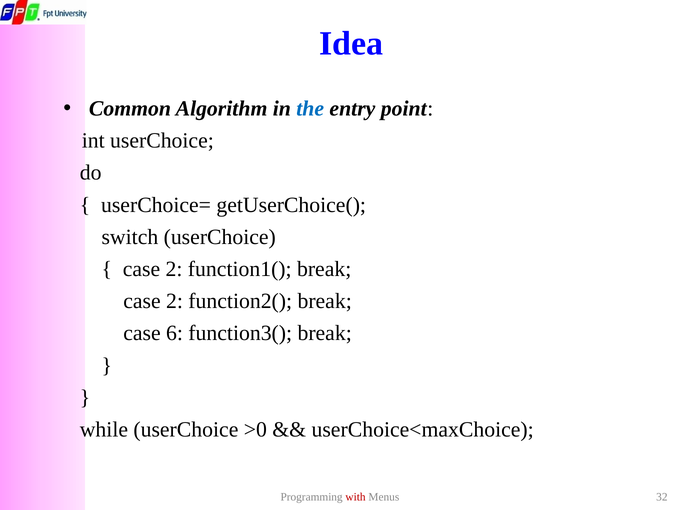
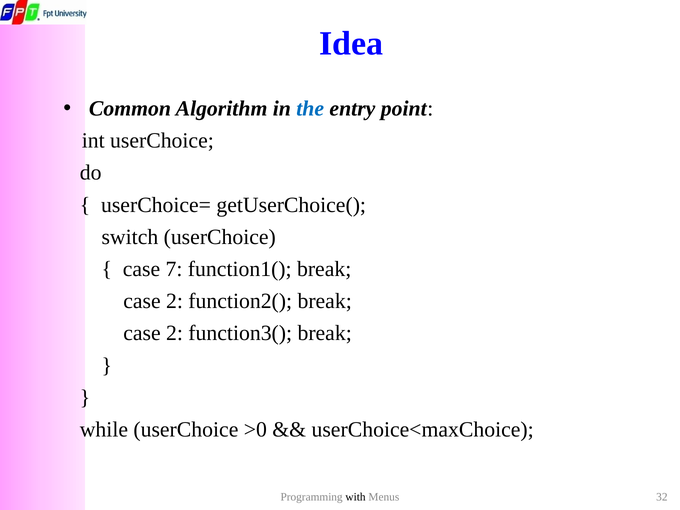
2: 2 -> 7 (174, 269)
6: 6 -> 2 (175, 333)
with colour: red -> black (356, 497)
